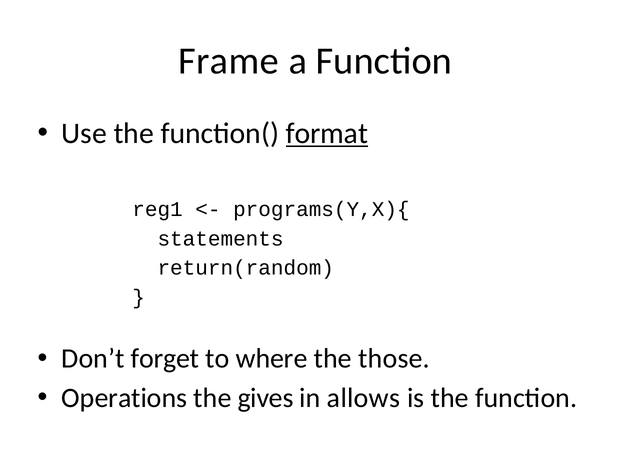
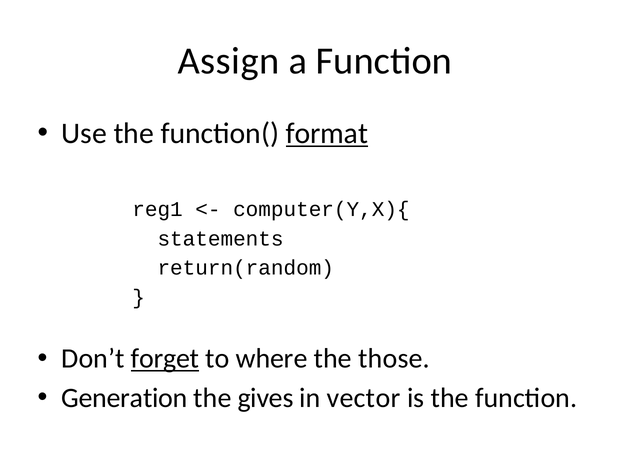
Frame: Frame -> Assign (229, 61)
programs(Y,X){: programs(Y,X){ -> computer(Y,X){ (321, 209)
forget underline: none -> present (165, 358)
Operations: Operations -> Generation (124, 398)
allows: allows -> vector (364, 398)
